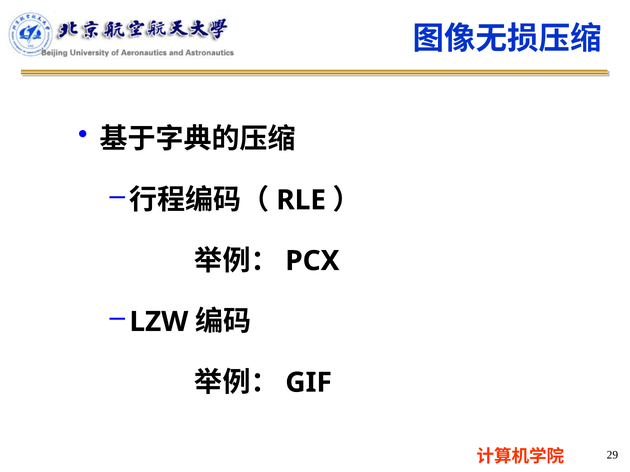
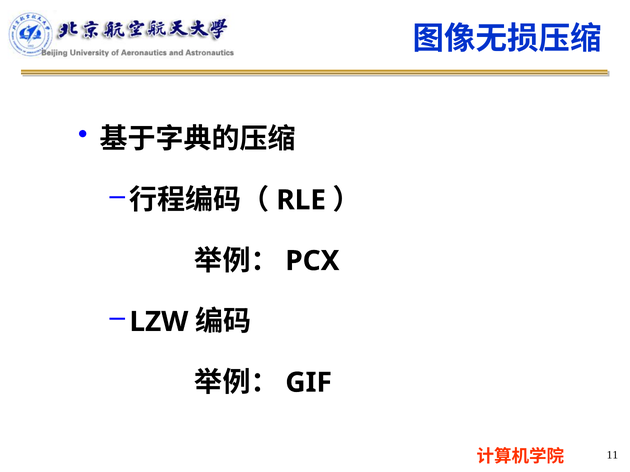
29: 29 -> 11 (612, 455)
